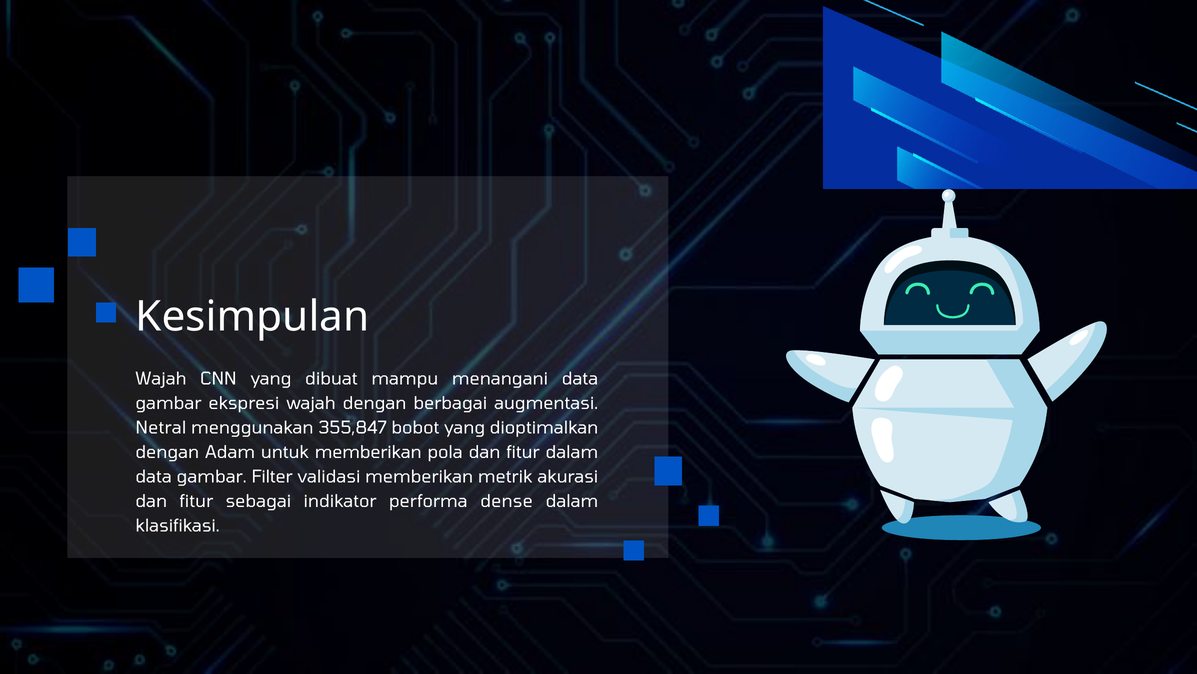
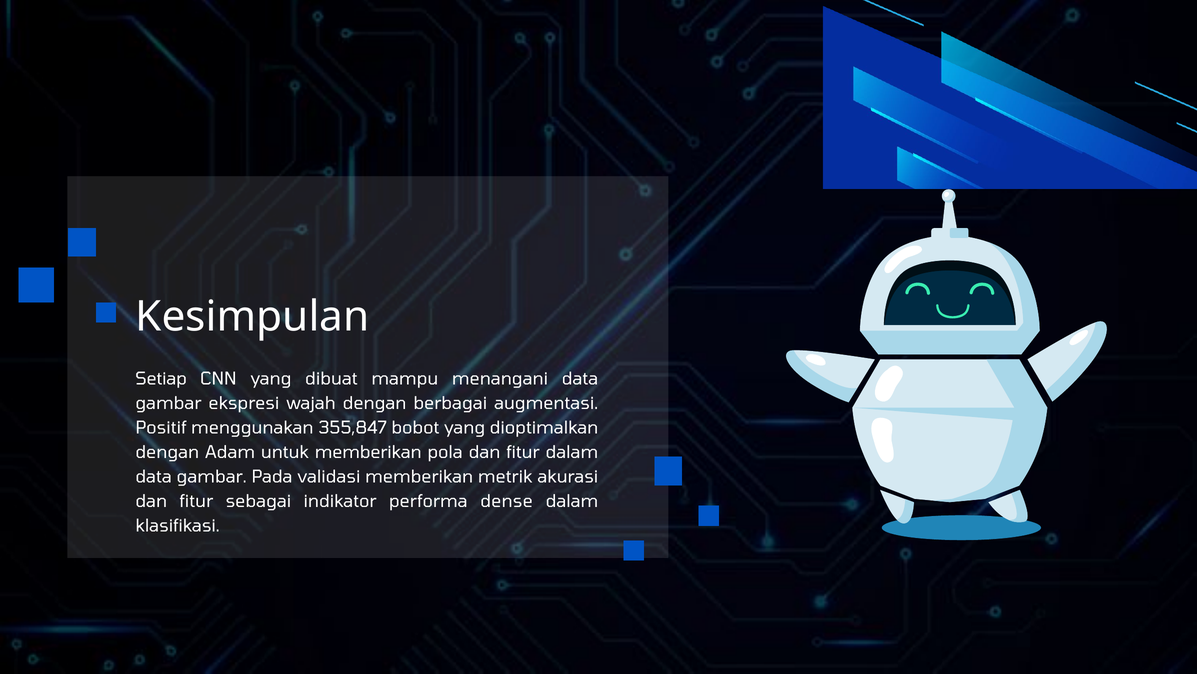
Wajah: Wajah -> Setiap (161, 379)
Netral: Netral -> Positif (161, 428)
Filter: Filter -> Pada (272, 477)
